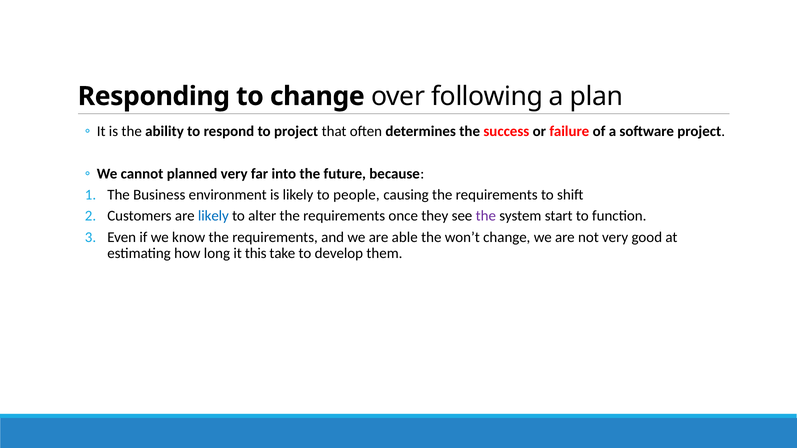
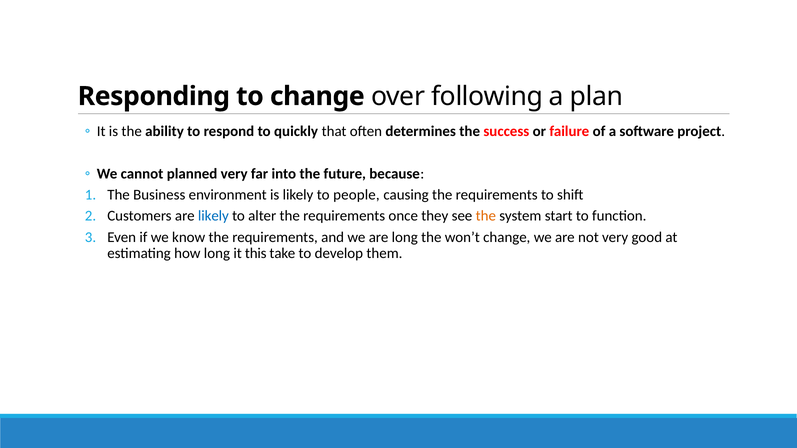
to project: project -> quickly (296, 132)
the colour: purple -> orange (486, 216)
are able: able -> long (405, 237)
